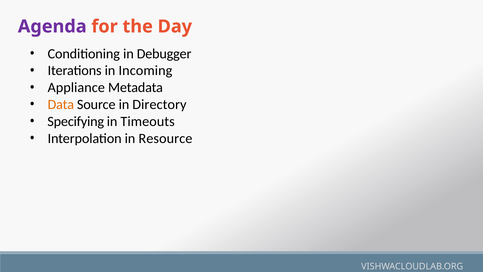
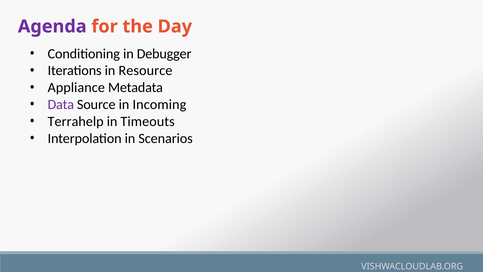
Incoming: Incoming -> Resource (145, 71)
Data colour: orange -> purple (61, 104)
Directory: Directory -> Incoming (159, 104)
Specifying: Specifying -> Terrahelp (76, 121)
Resource: Resource -> Scenarios (166, 138)
